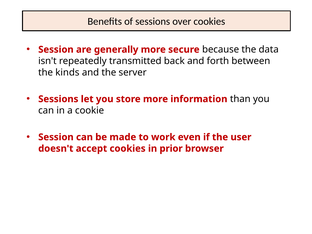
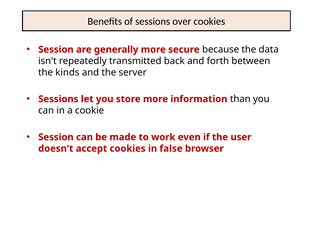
prior: prior -> false (171, 149)
